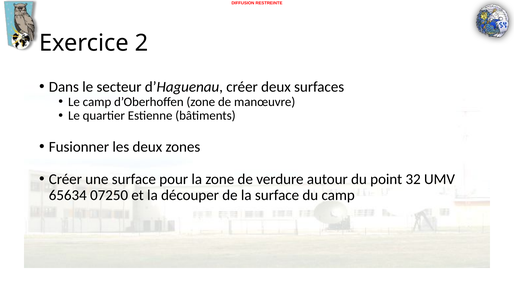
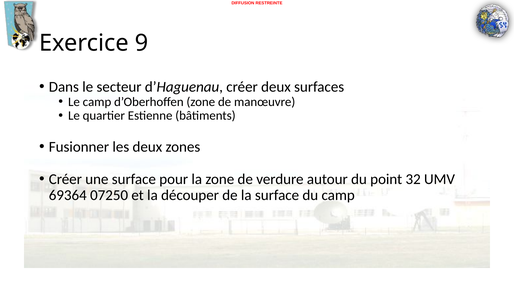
2: 2 -> 9 (142, 43)
65634: 65634 -> 69364 (68, 195)
